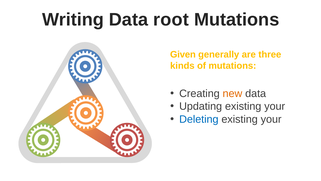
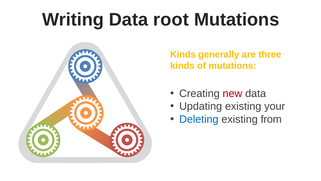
Given: Given -> Kinds (183, 54)
new colour: orange -> red (232, 93)
your: your -> from (271, 119)
